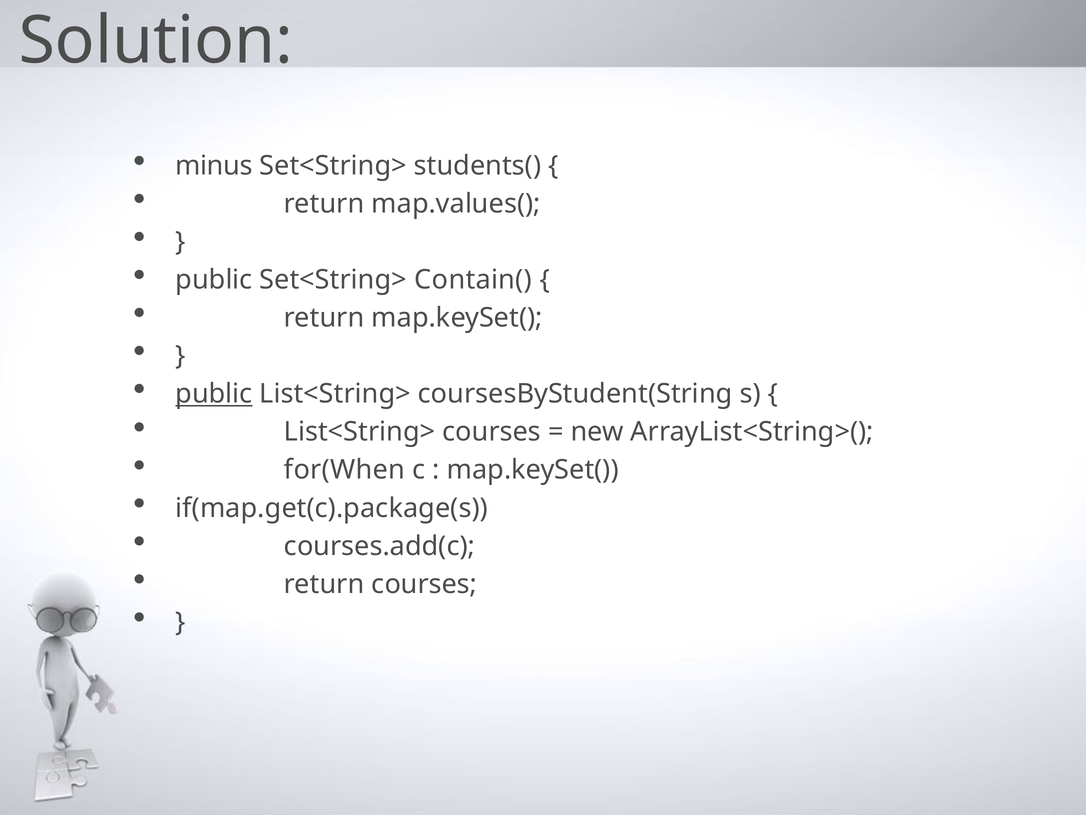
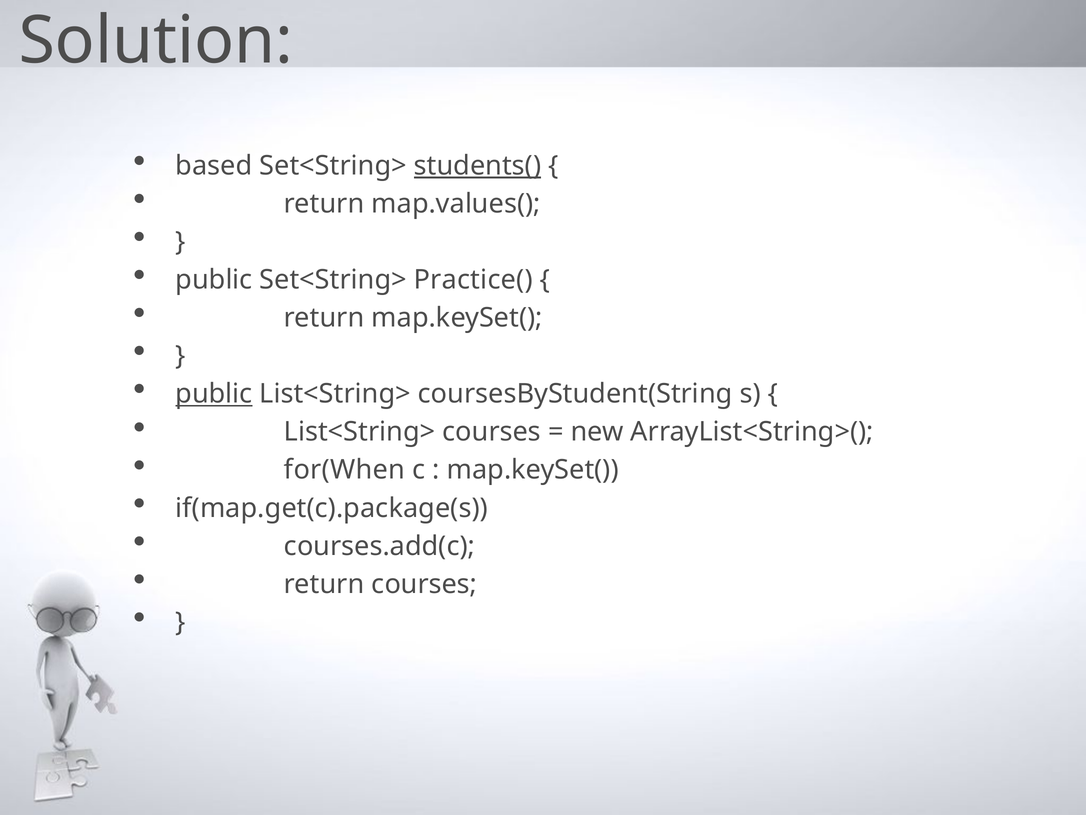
minus: minus -> based (214, 166)
students( underline: none -> present (478, 166)
Contain(: Contain( -> Practice( (473, 280)
